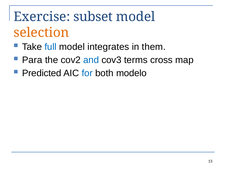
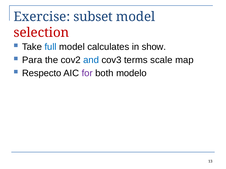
selection colour: orange -> red (41, 33)
integrates: integrates -> calculates (108, 47)
them: them -> show (154, 47)
cross: cross -> scale (161, 60)
Predicted: Predicted -> Respecto (42, 73)
for colour: blue -> purple (87, 73)
